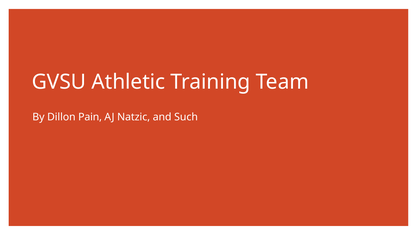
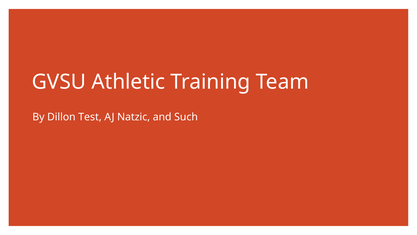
Pain: Pain -> Test (90, 117)
